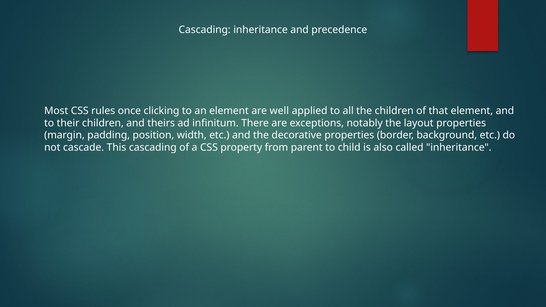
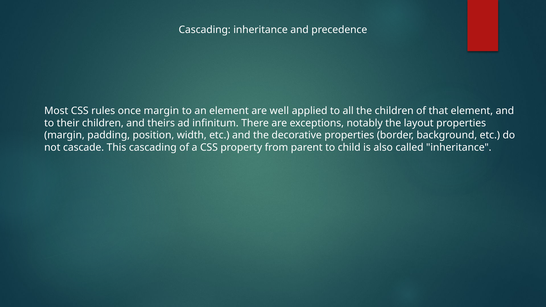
once clicking: clicking -> margin (161, 111)
